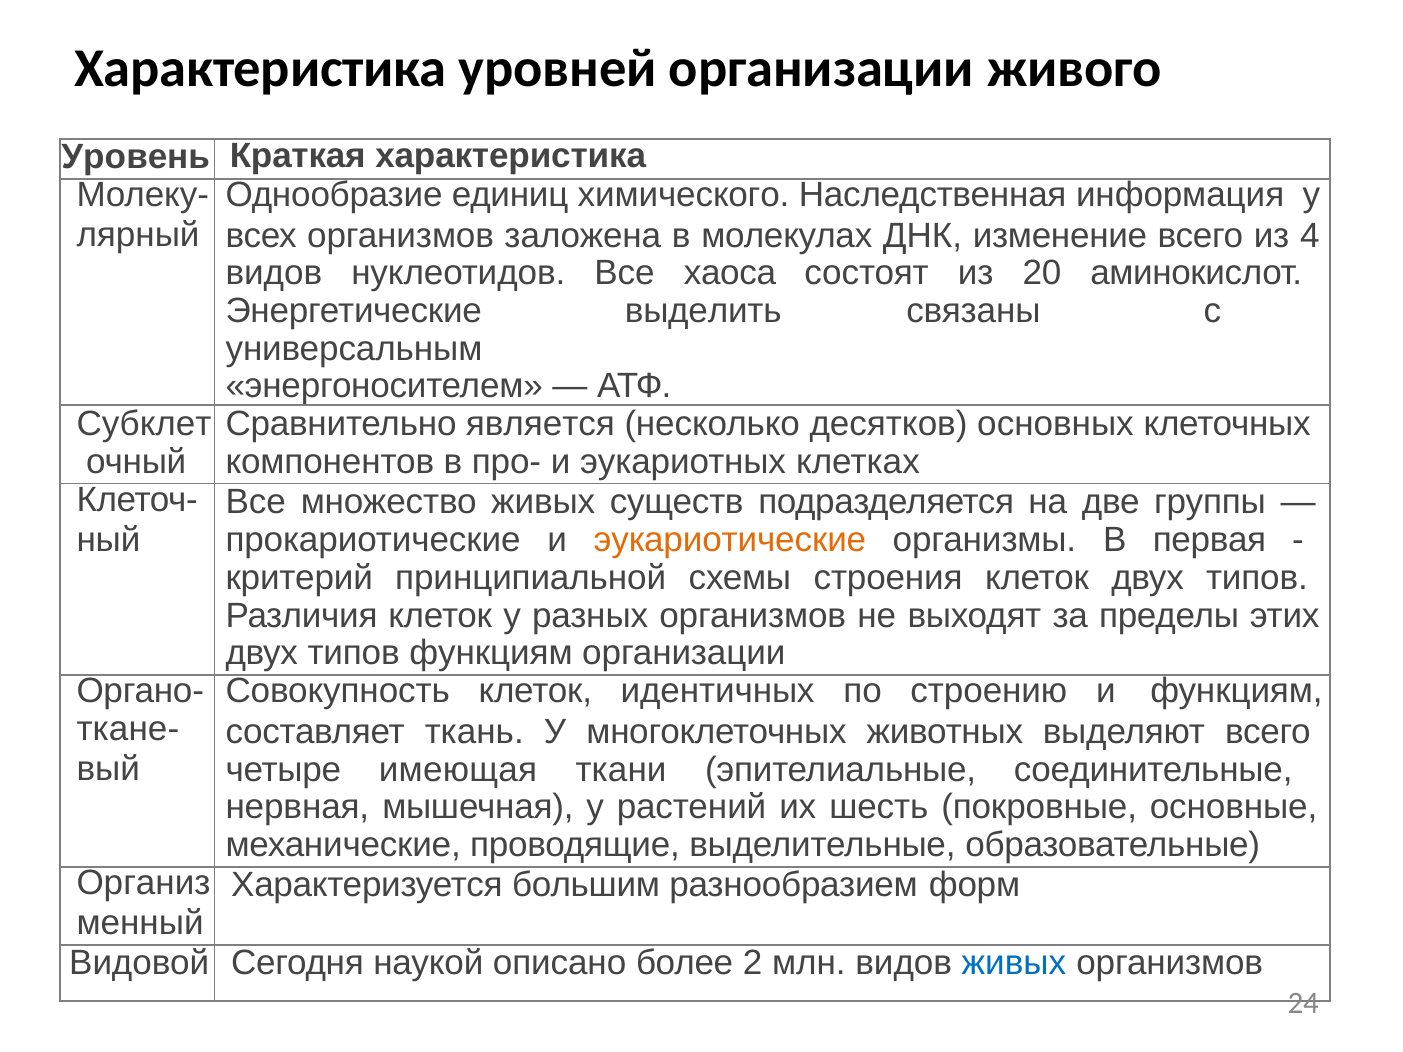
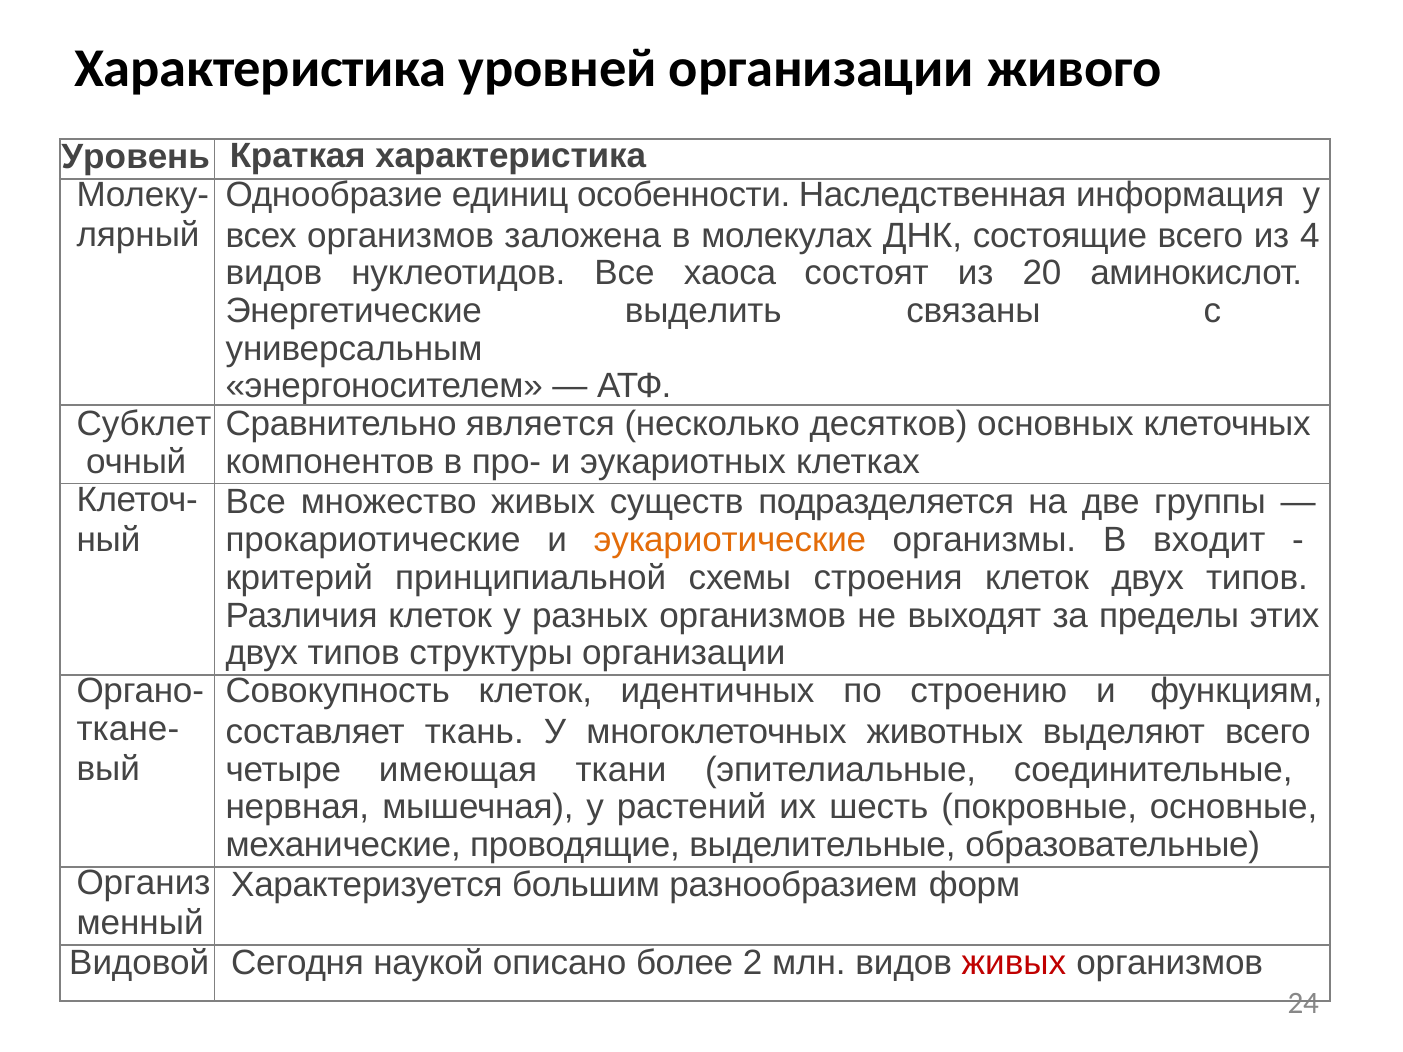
химического: химического -> особенности (684, 195)
изменение: изменение -> состоящие (1060, 236)
первая: первая -> входит (1209, 540)
типов функциям: функциям -> структуры (491, 653)
живых colour: blue -> red (1014, 964)
